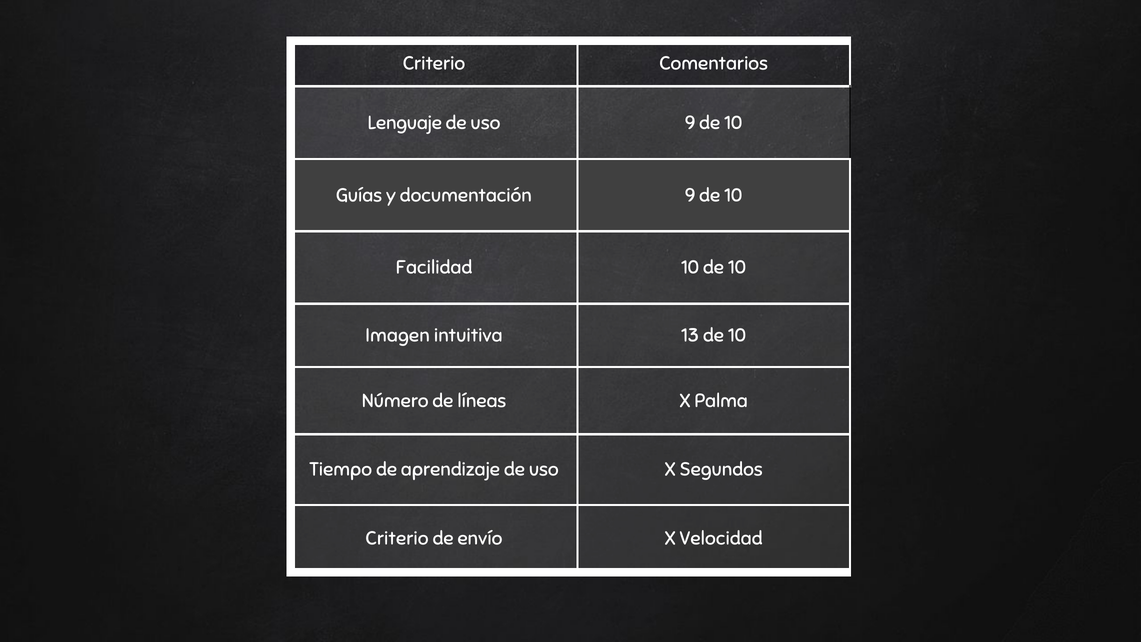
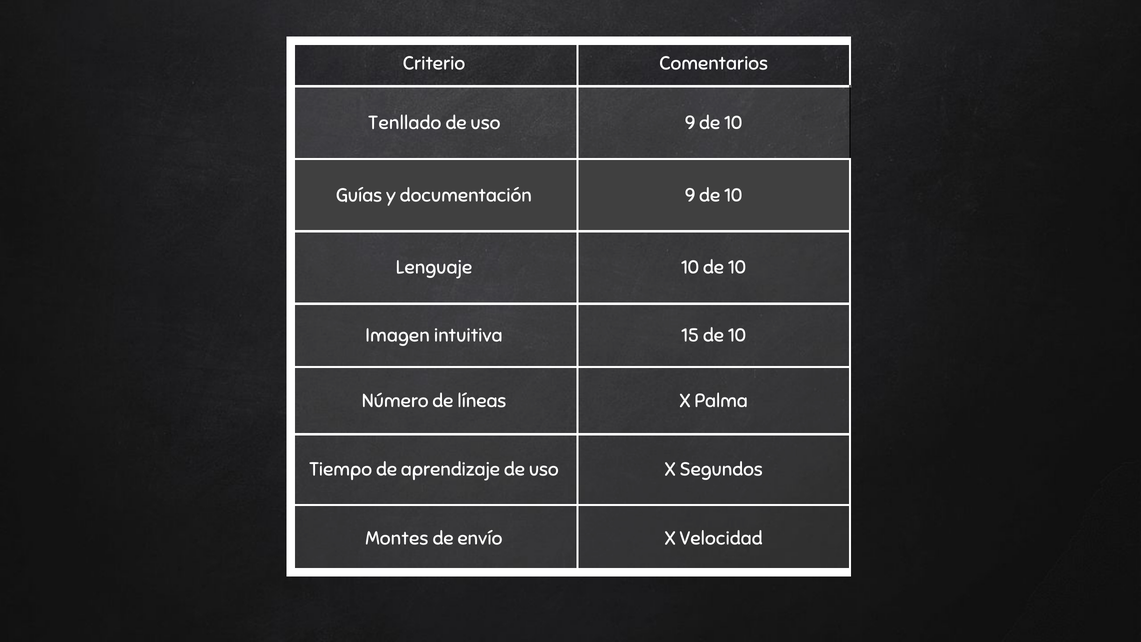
Lenguaje: Lenguaje -> Tenllado (405, 123)
Facilidad: Facilidad -> Lenguaje (434, 267)
13: 13 -> 15 (690, 335)
Criterio: Criterio -> Montes (397, 538)
